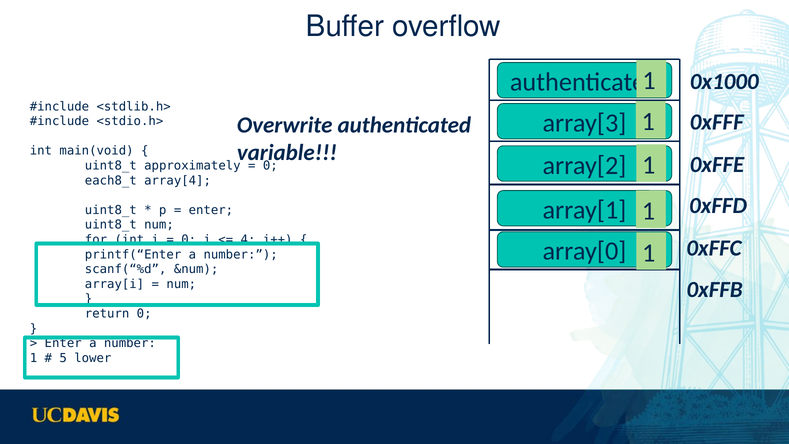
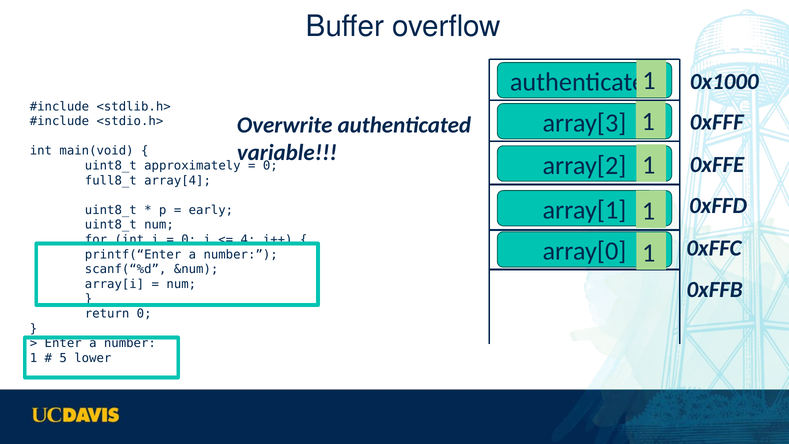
each8_t: each8_t -> full8_t (111, 180)
enter: enter -> early (211, 210)
